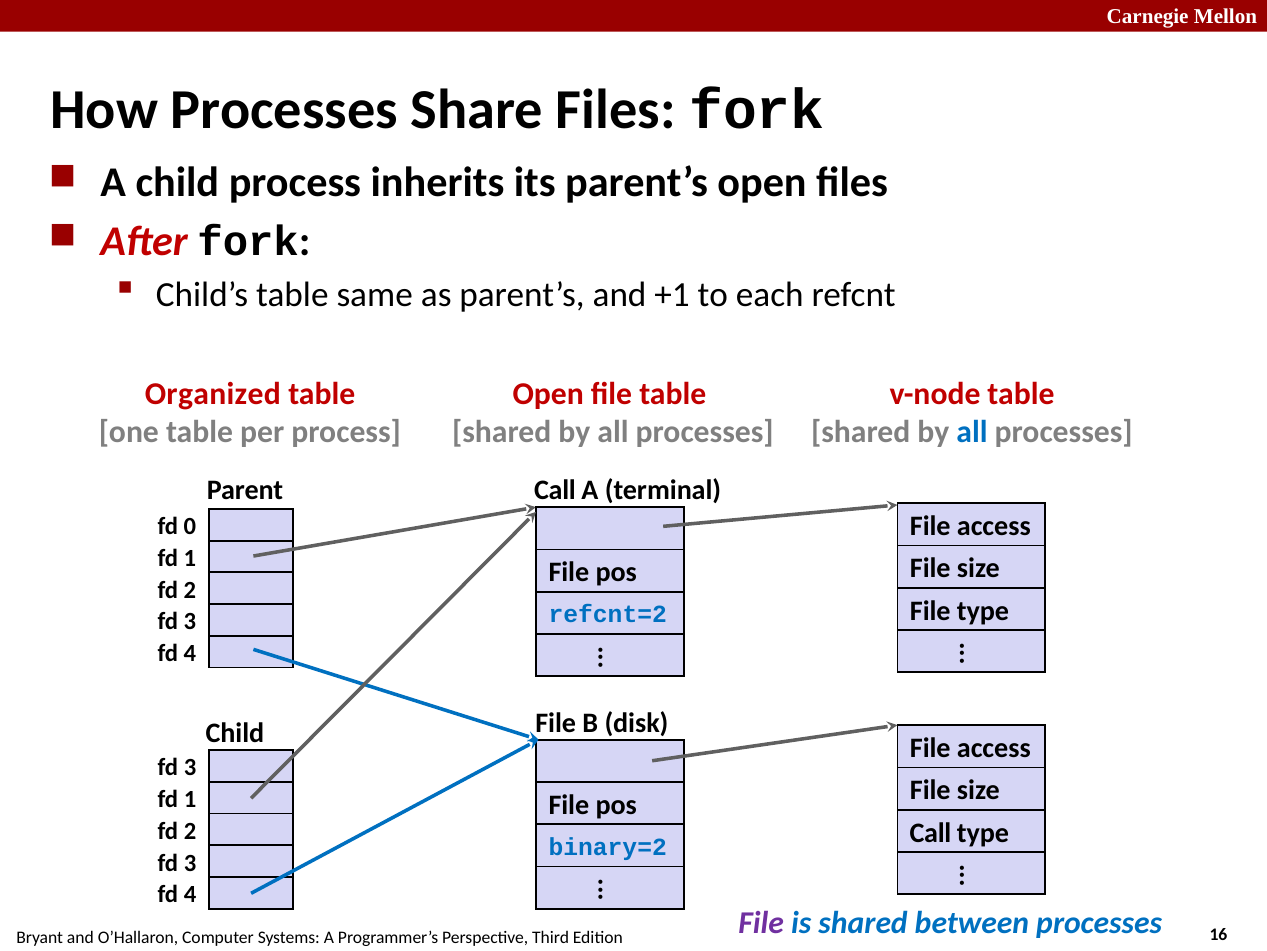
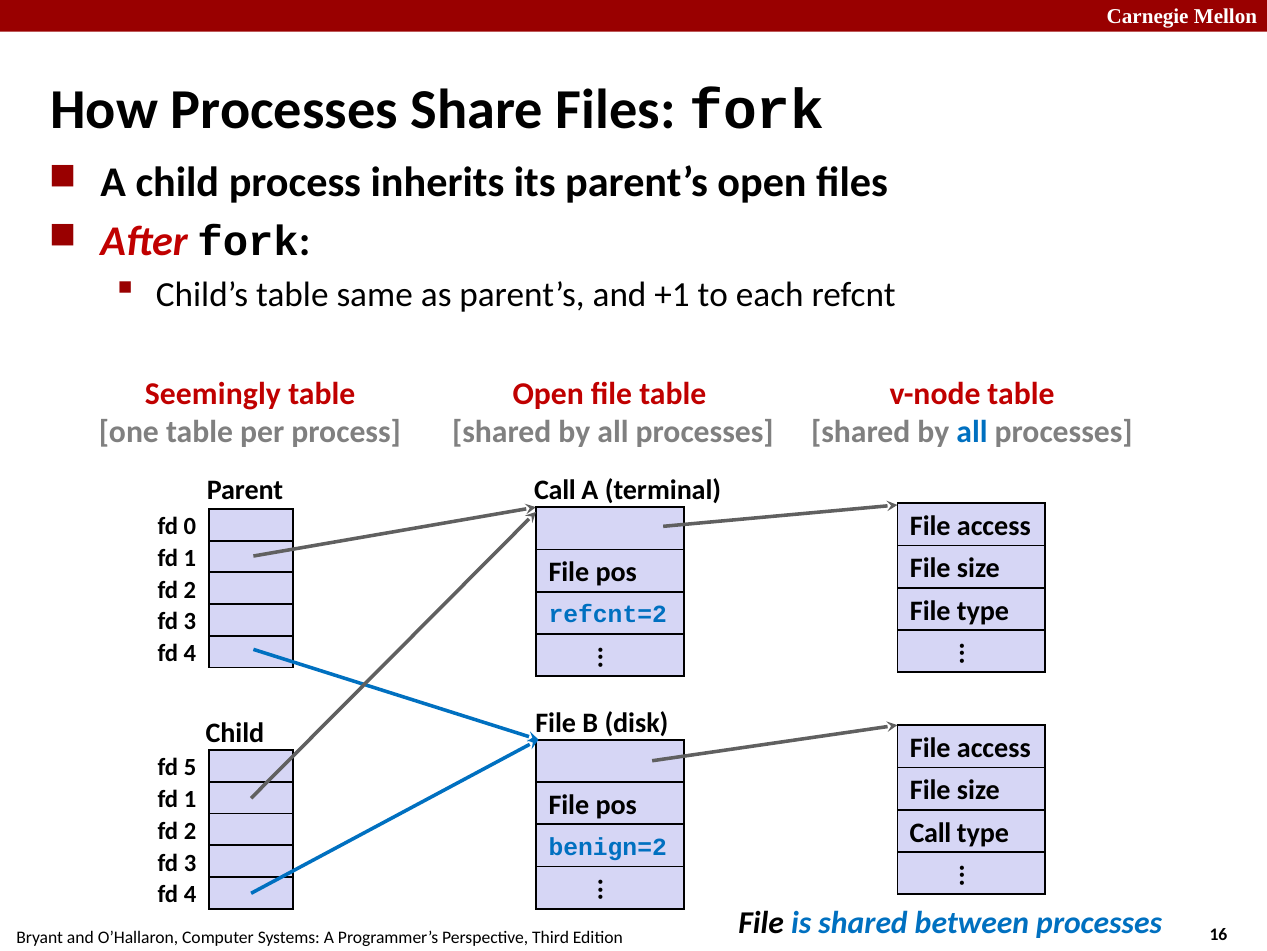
Organized: Organized -> Seemingly (213, 393)
3: 3 -> 5 (190, 767)
binary=2: binary=2 -> benign=2 (608, 846)
File colour: purple -> black (761, 922)
